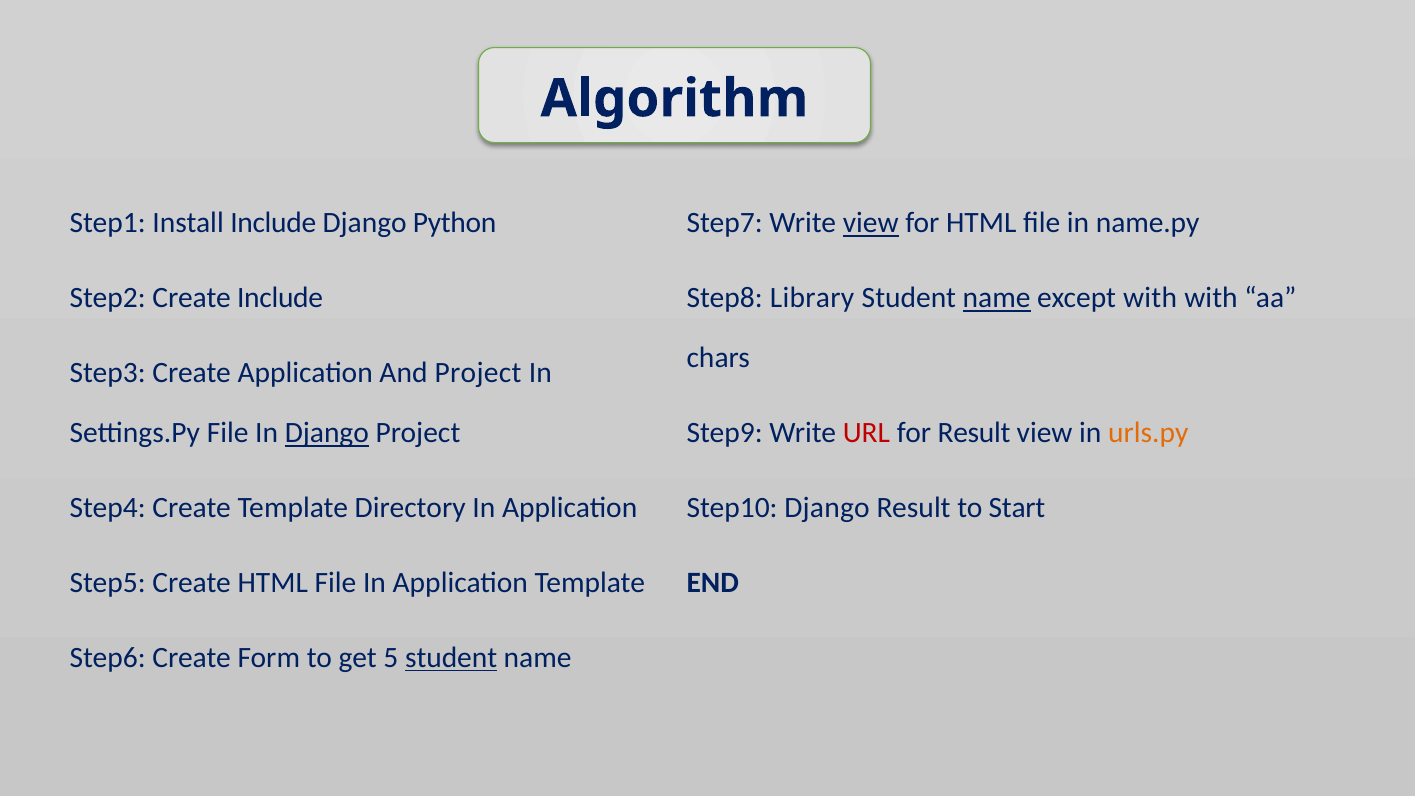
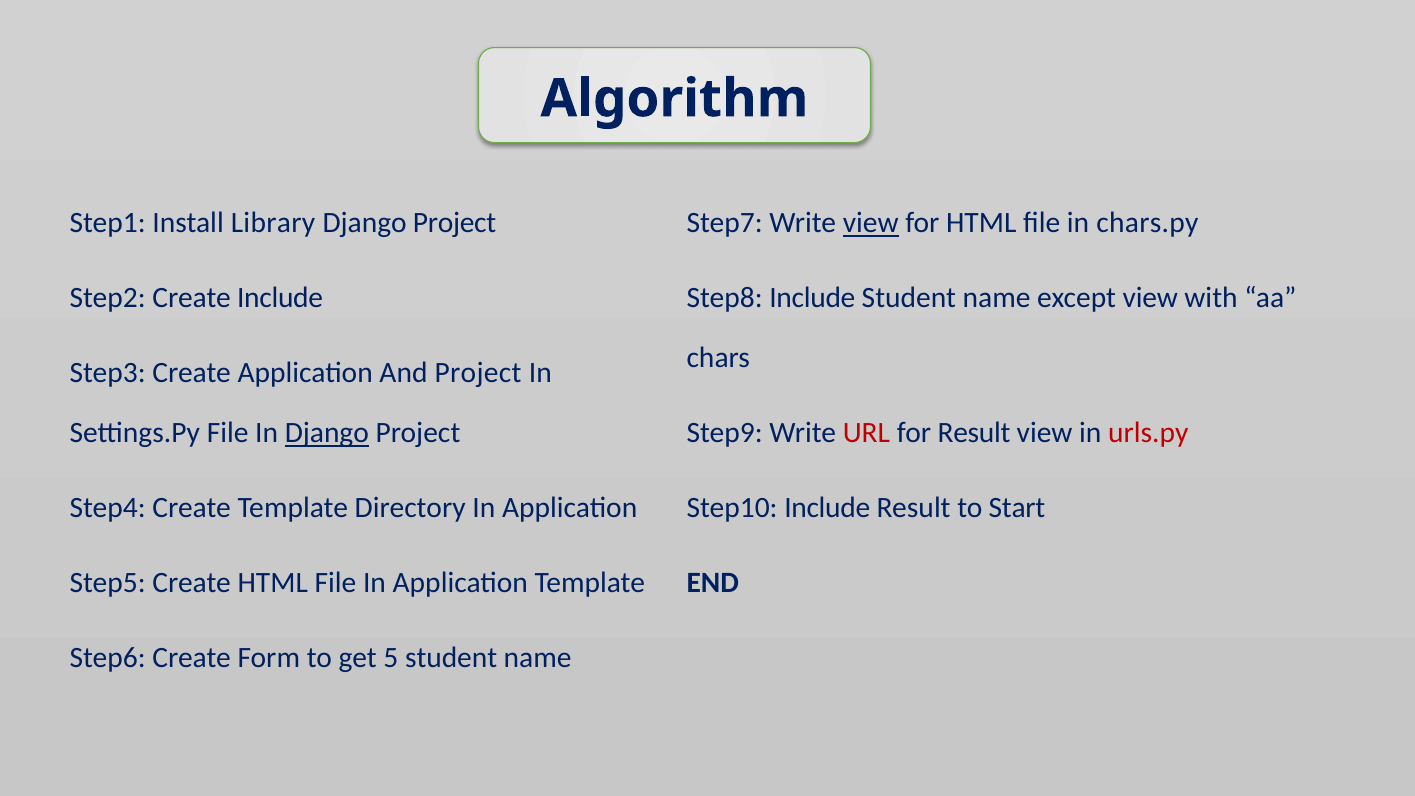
Install Include: Include -> Library (273, 223)
Python: Python -> Project (455, 223)
name.py: name.py -> chars.py (1147, 223)
Step8 Library: Library -> Include (812, 298)
name underline: present -> none (997, 298)
except with: with -> view (1150, 298)
urls.py colour: orange -> red (1148, 433)
Step10 Django: Django -> Include (827, 508)
student underline: present -> none (451, 658)
